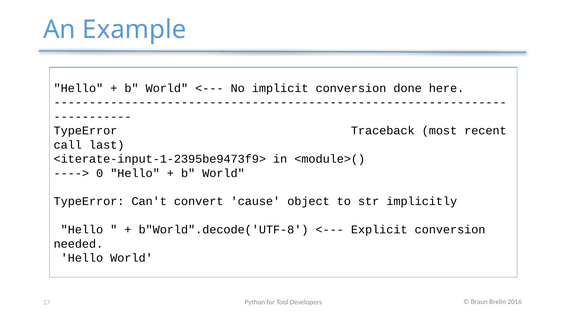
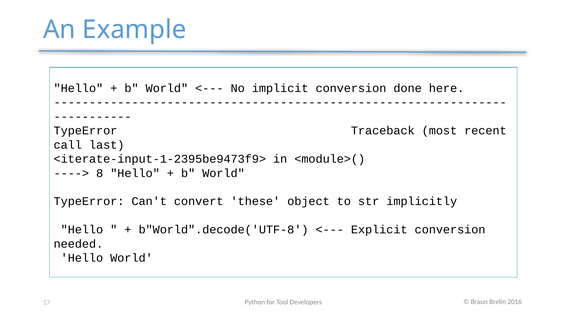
0: 0 -> 8 (100, 173)
cause: cause -> these (255, 201)
